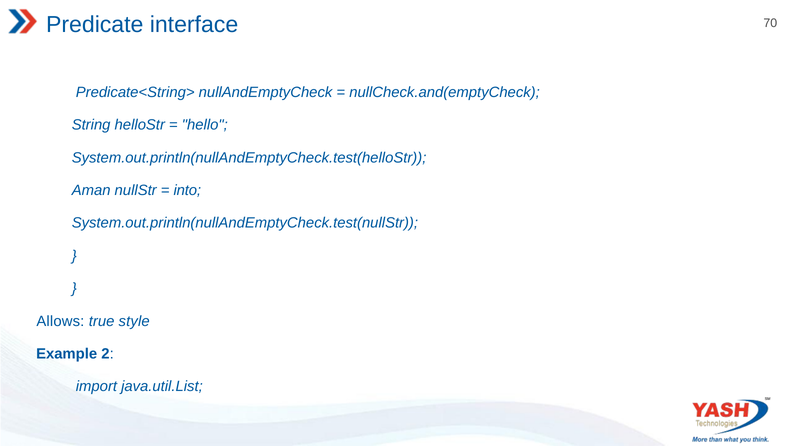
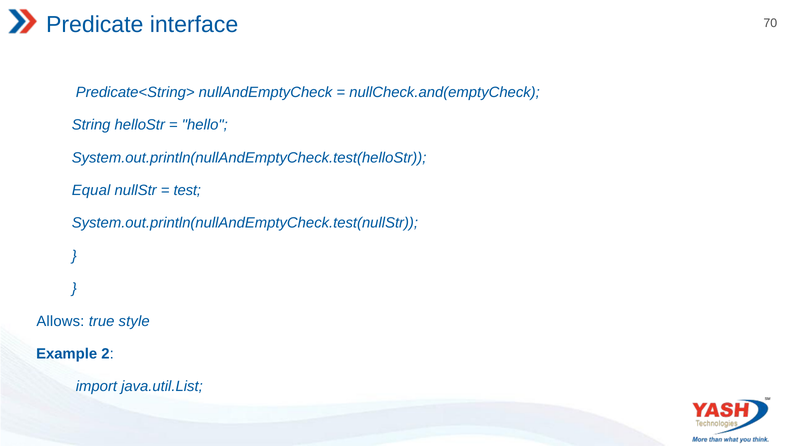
Aman: Aman -> Equal (91, 190)
into: into -> test (187, 190)
